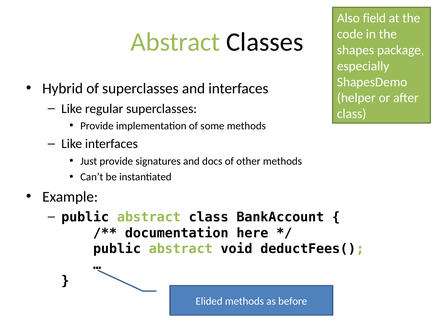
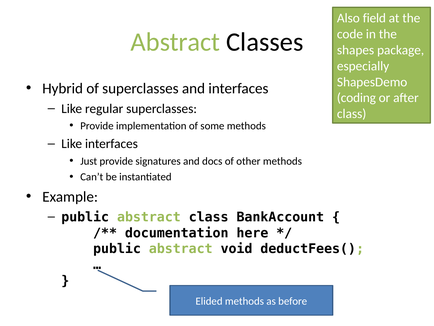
helper: helper -> coding (356, 98)
